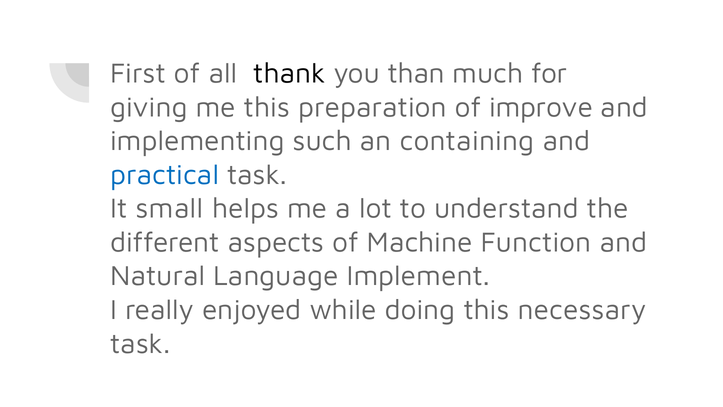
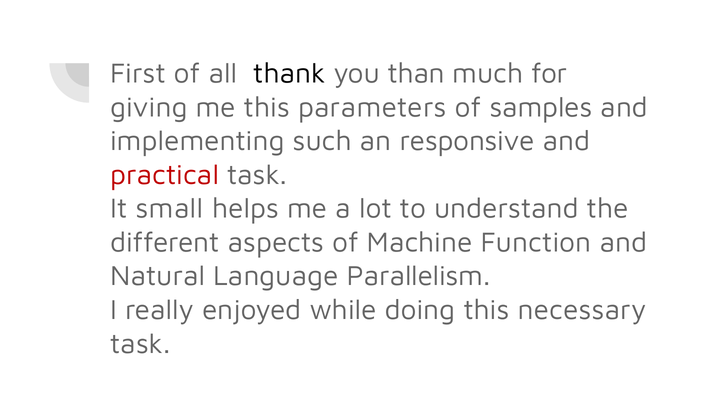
preparation: preparation -> parameters (372, 107)
improve: improve -> samples (541, 107)
containing: containing -> responsive (467, 141)
practical colour: blue -> red (165, 175)
Implement: Implement -> Parallelism (419, 276)
